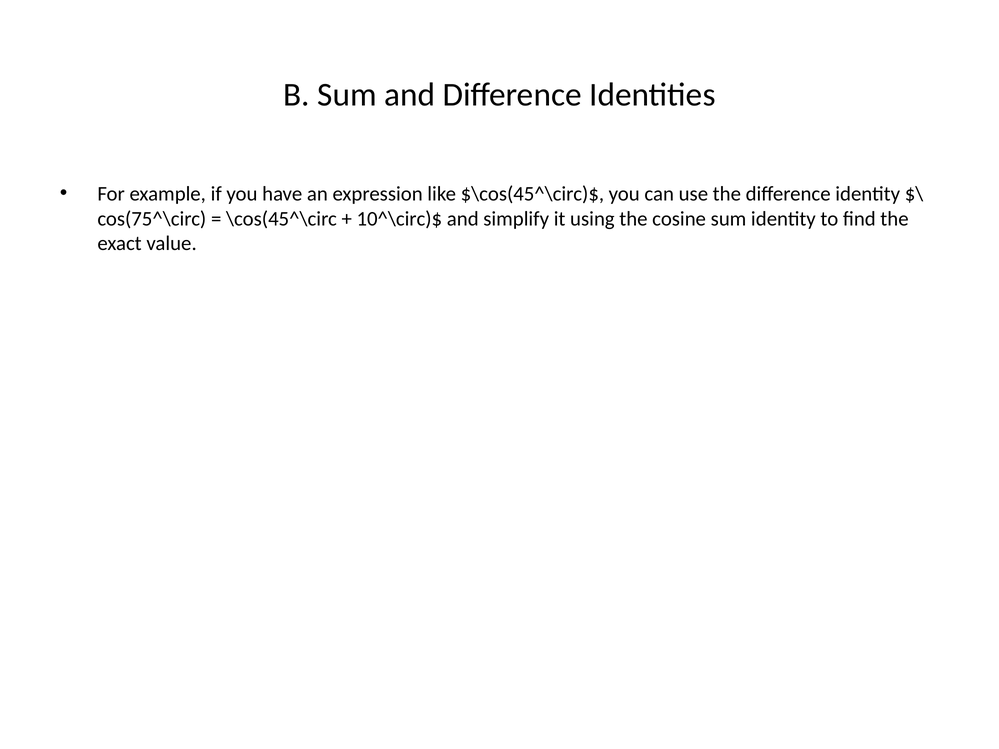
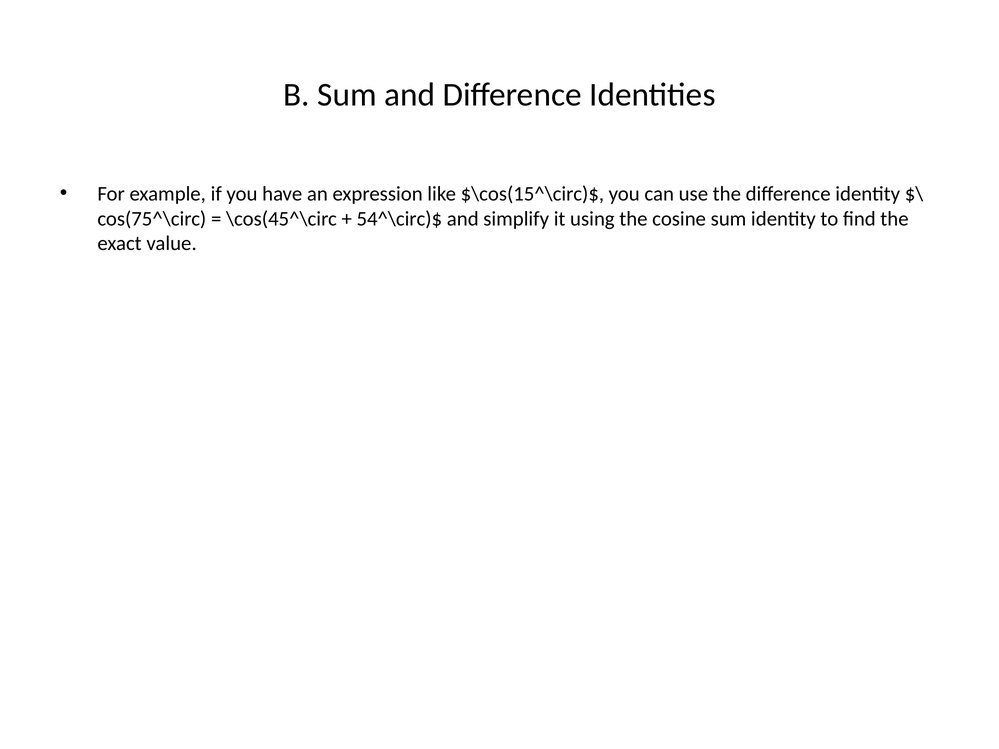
$\cos(45^\circ)$: $\cos(45^\circ)$ -> $\cos(15^\circ)$ (532, 194)
10^\circ)$: 10^\circ)$ -> 54^\circ)$ (399, 219)
